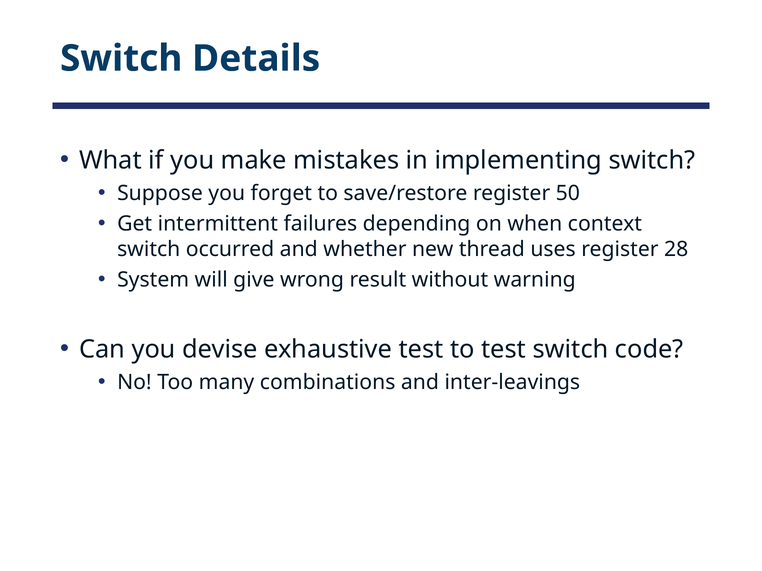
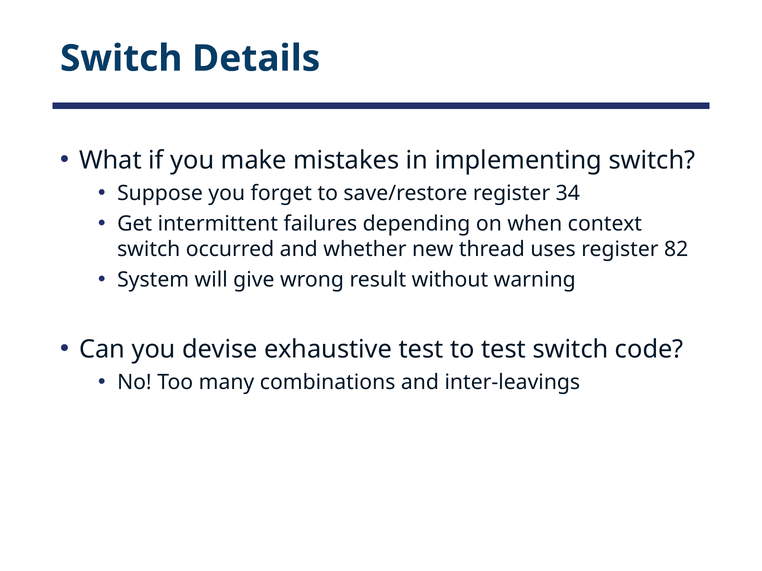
50: 50 -> 34 (568, 193)
28: 28 -> 82 (676, 250)
